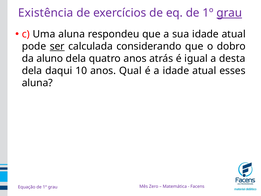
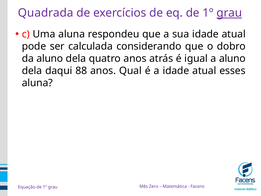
Existência: Existência -> Quadrada (46, 13)
ser underline: present -> none (57, 46)
a desta: desta -> aluno (232, 58)
10: 10 -> 88 (81, 71)
